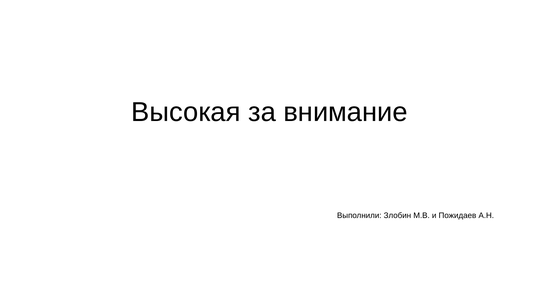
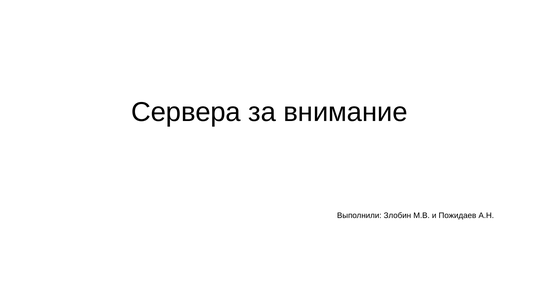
Высокая: Высокая -> Сервера (186, 112)
